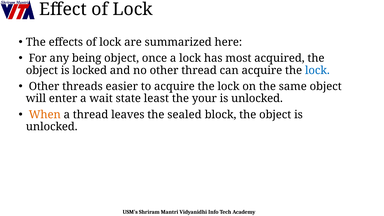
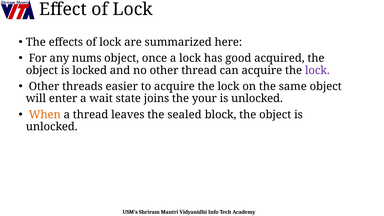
being: being -> nums (87, 58)
most: most -> good (238, 58)
lock colour: blue -> purple (317, 70)
least: least -> joins (156, 99)
